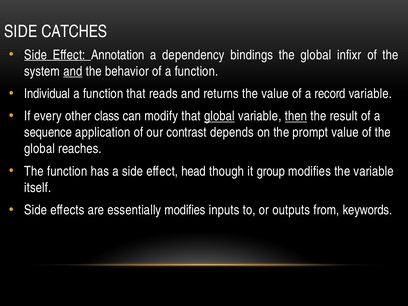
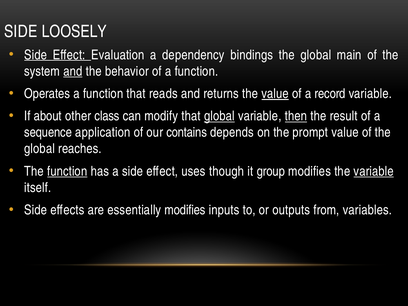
CATCHES: CATCHES -> LOOSELY (74, 31)
Annotation: Annotation -> Evaluation (118, 55)
infixr: infixr -> main (349, 55)
Individual: Individual -> Operates (47, 94)
value underline: none -> present (275, 94)
every: every -> about (48, 116)
contrast: contrast -> contains (187, 132)
function underline: none -> present (67, 171)
head: head -> uses (194, 171)
variable underline: none -> present (374, 171)
keywords: keywords -> variables (367, 210)
